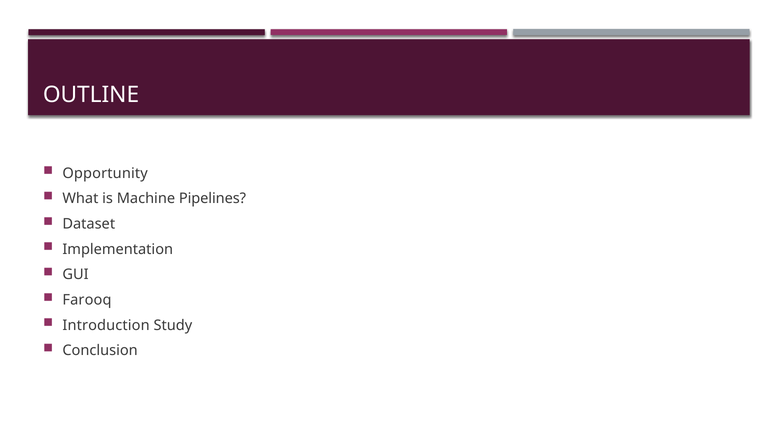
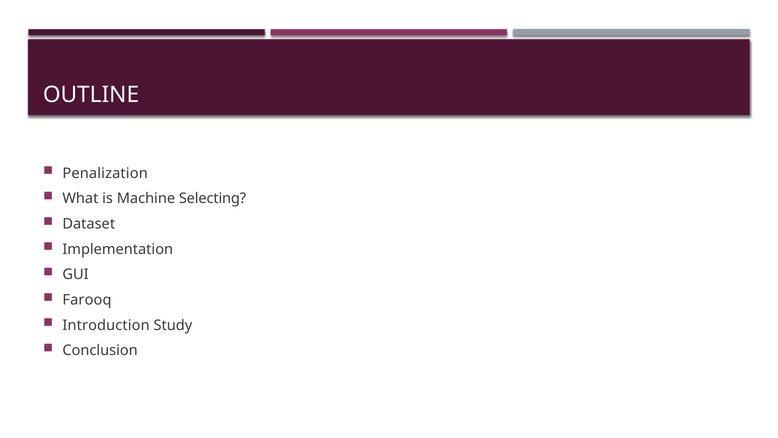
Opportunity: Opportunity -> Penalization (105, 173)
Pipelines: Pipelines -> Selecting (213, 198)
